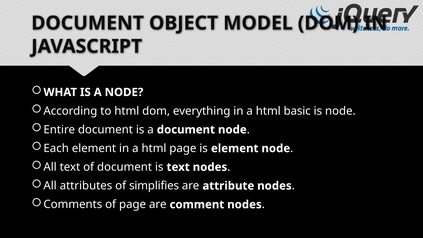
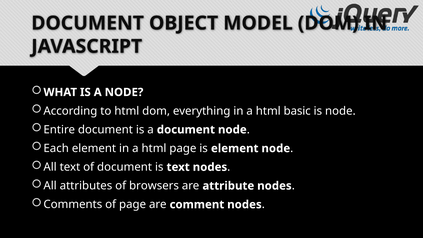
simplifies: simplifies -> browsers (154, 186)
